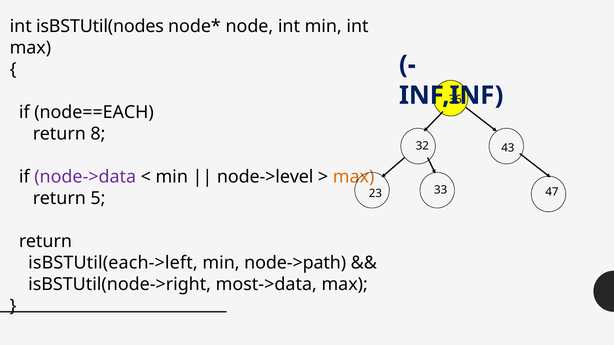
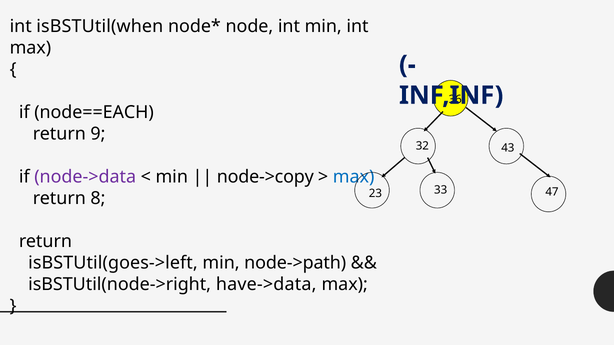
isBSTUtil(nodes: isBSTUtil(nodes -> isBSTUtil(when (100, 26)
8: 8 -> 9 (98, 134)
node->level: node->level -> node->copy (265, 177)
max colour: orange -> blue (354, 177)
5: 5 -> 8 (98, 198)
isBSTUtil(each->left: isBSTUtil(each->left -> isBSTUtil(goes->left (113, 263)
most->data: most->data -> have->data (266, 284)
